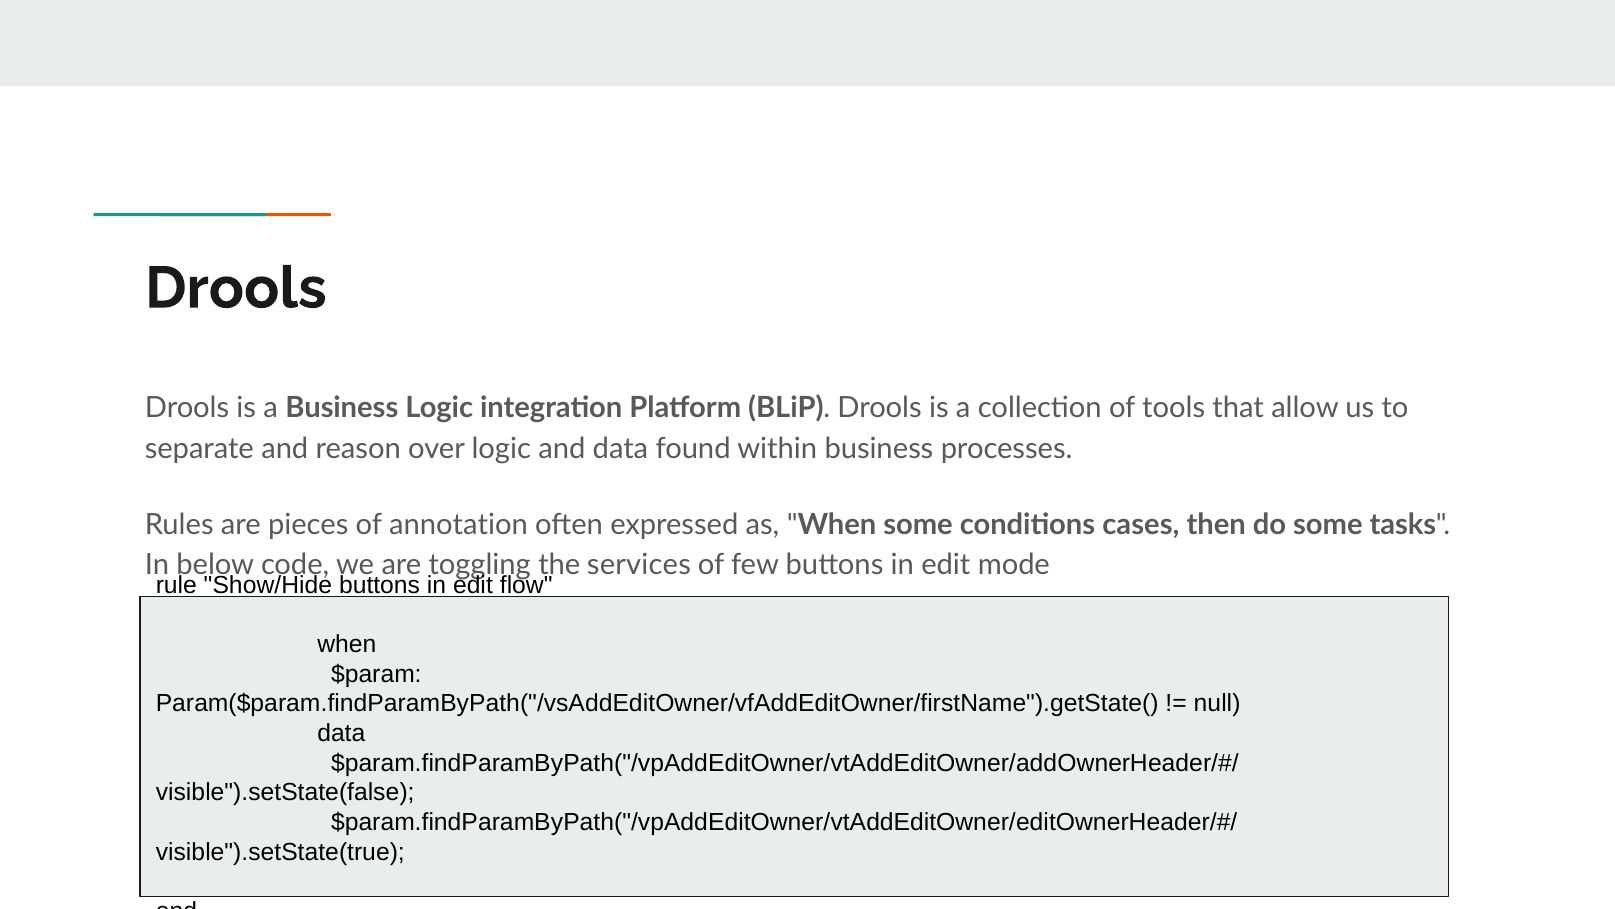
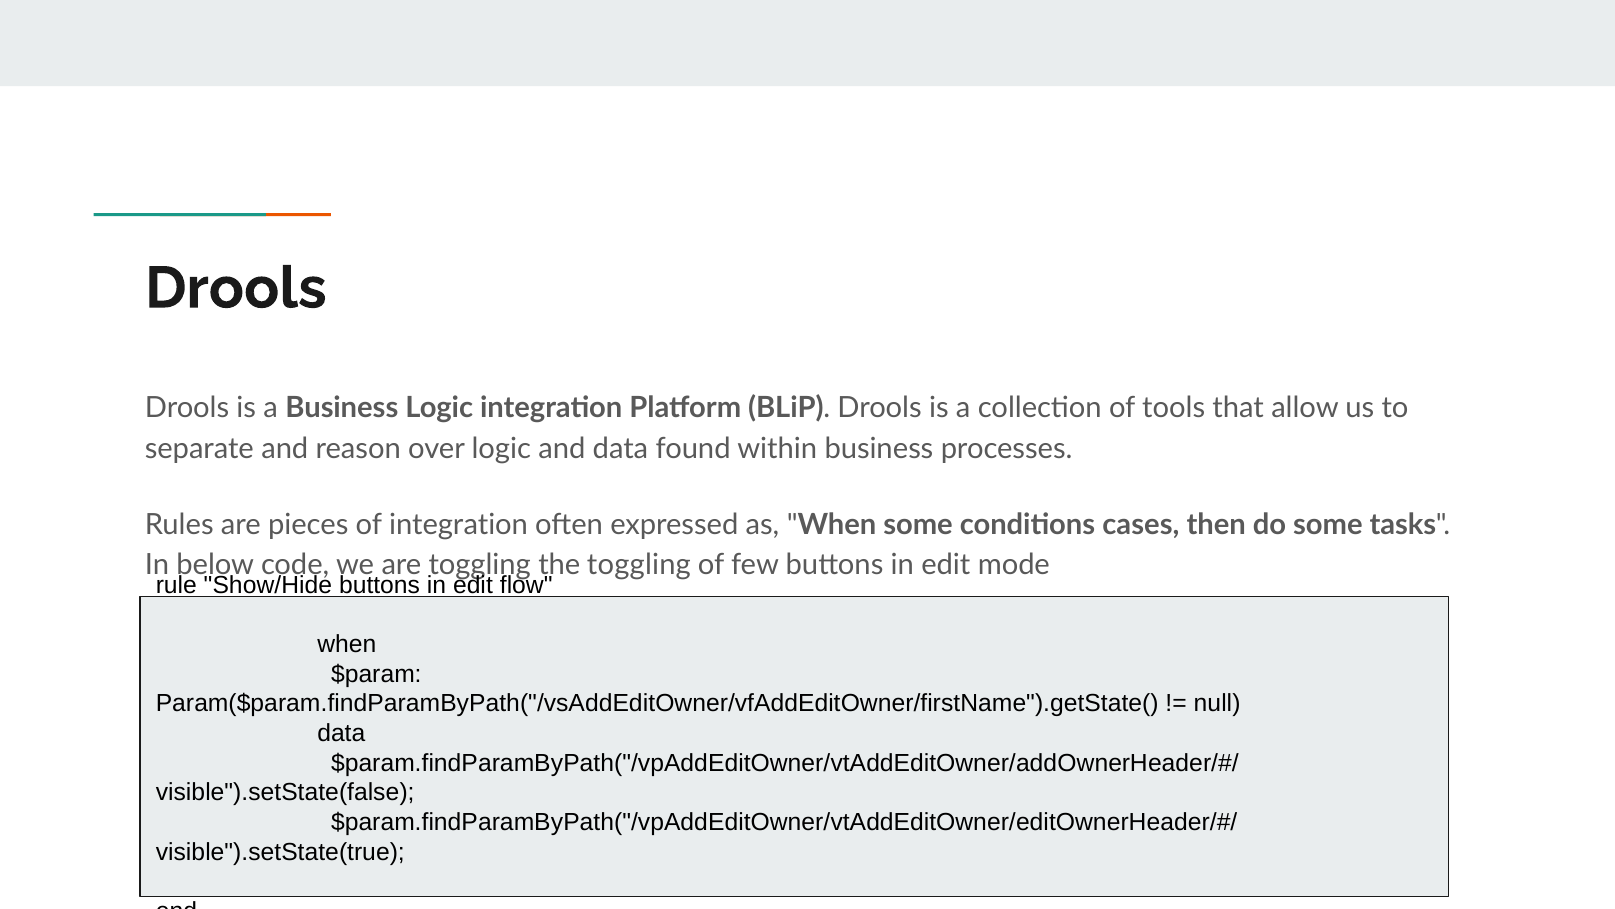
of annotation: annotation -> integration (459, 524)
the services: services -> toggling (639, 565)
